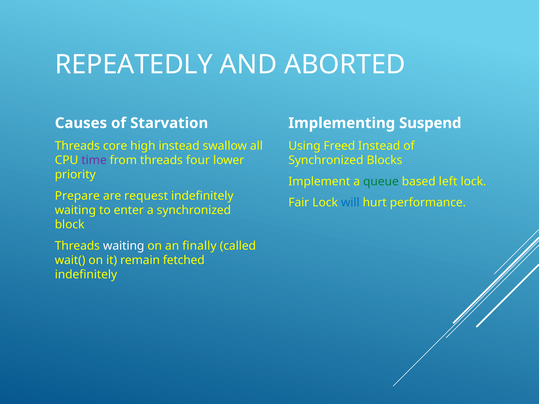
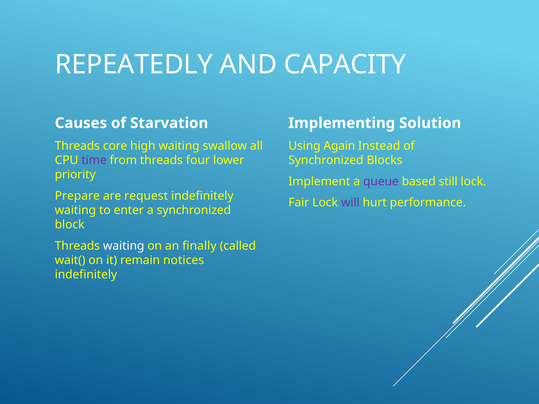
ABORTED: ABORTED -> CAPACITY (345, 65)
Suspend: Suspend -> Solution (430, 123)
high instead: instead -> waiting (179, 146)
Freed: Freed -> Again (339, 146)
queue colour: green -> purple (381, 182)
left: left -> still (448, 182)
will colour: blue -> purple (350, 203)
fetched: fetched -> notices (184, 260)
